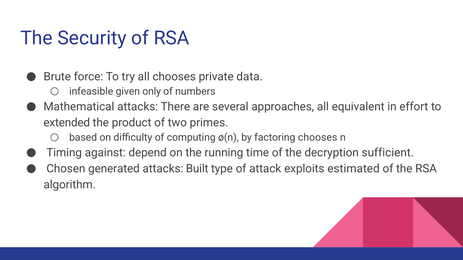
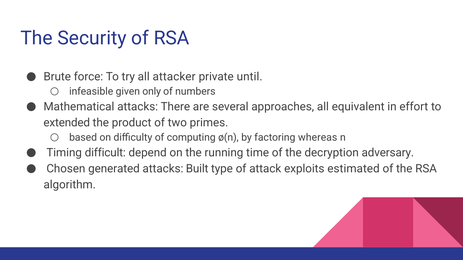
all chooses: chooses -> attacker (174, 77)
data: data -> until (250, 77)
factoring chooses: chooses -> whereas (318, 138)
against: against -> difficult (105, 153)
sufficient: sufficient -> adversary (388, 153)
